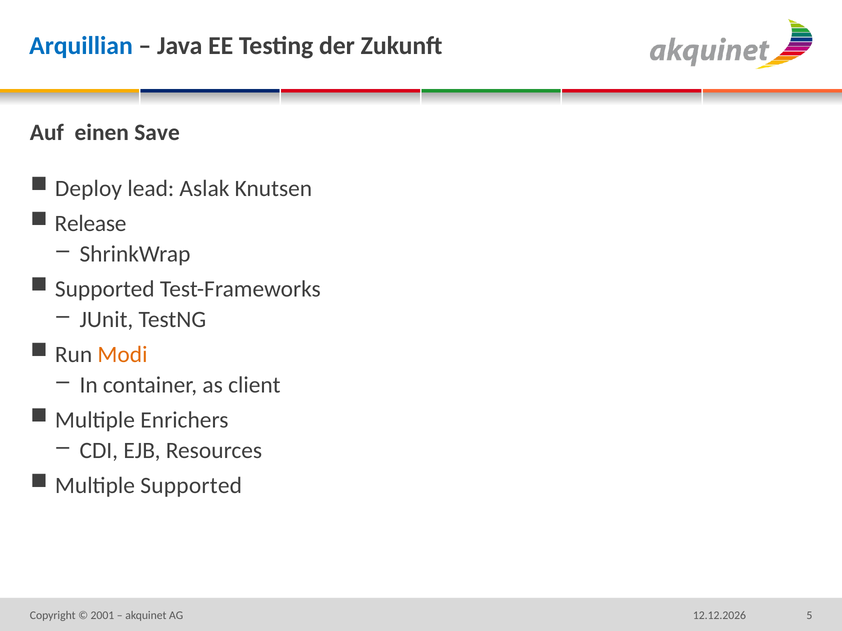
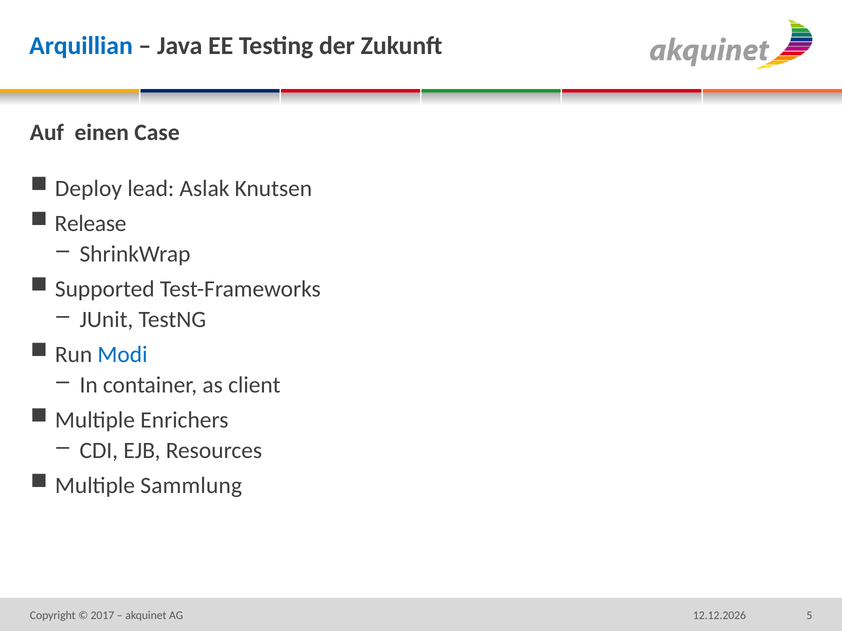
Save: Save -> Case (157, 132)
Modi colour: orange -> blue (123, 355)
Multiple Supported: Supported -> Sammlung (191, 486)
2001: 2001 -> 2017 (102, 616)
